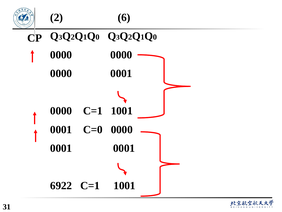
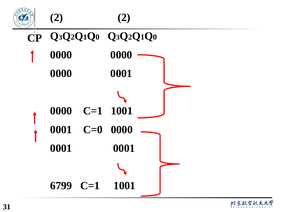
2 6: 6 -> 2 (124, 17)
6922: 6922 -> 6799 (61, 185)
